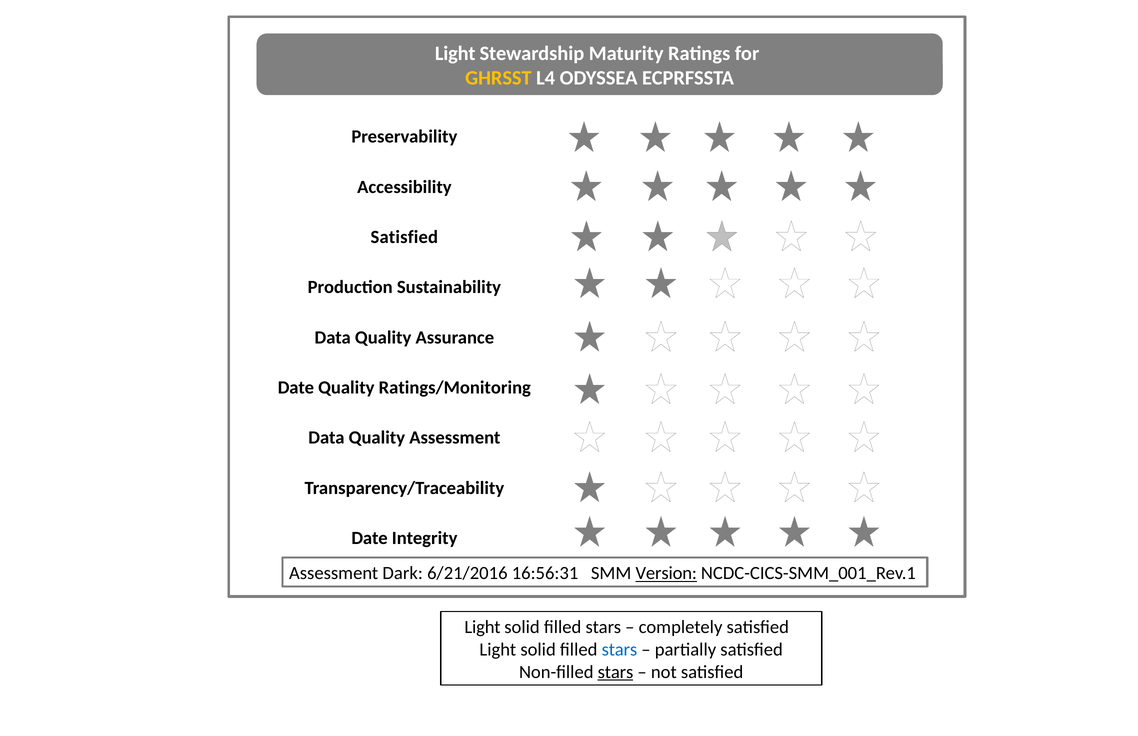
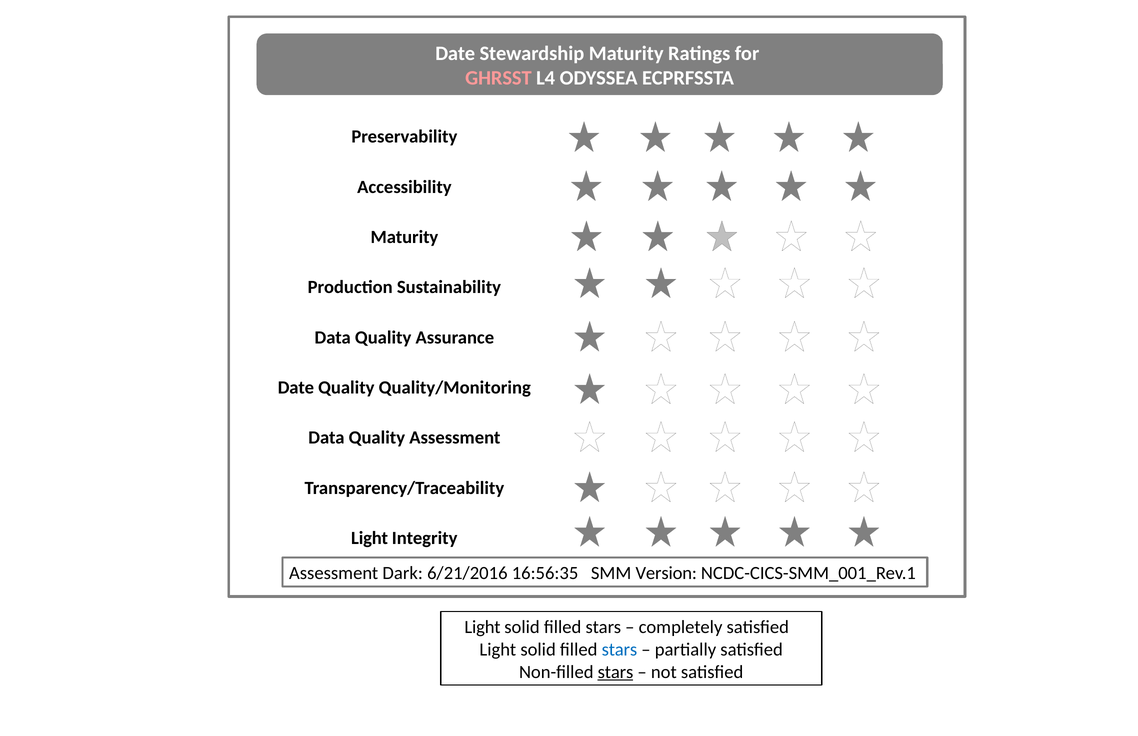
Light: Light -> Date (455, 53)
GHRSST colour: yellow -> pink (498, 78)
Satisfied: Satisfied -> Maturity (404, 237)
Ratings/Monitoring: Ratings/Monitoring -> Quality/Monitoring (455, 388)
Date: Date -> Light (370, 538)
16:56:31: 16:56:31 -> 16:56:35 (545, 574)
Version underline: present -> none (666, 574)
